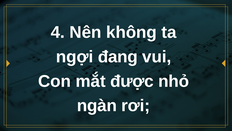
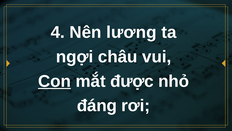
không: không -> lương (131, 32)
đang: đang -> châu (118, 57)
Con underline: none -> present (54, 81)
ngàn: ngàn -> đáng (97, 105)
